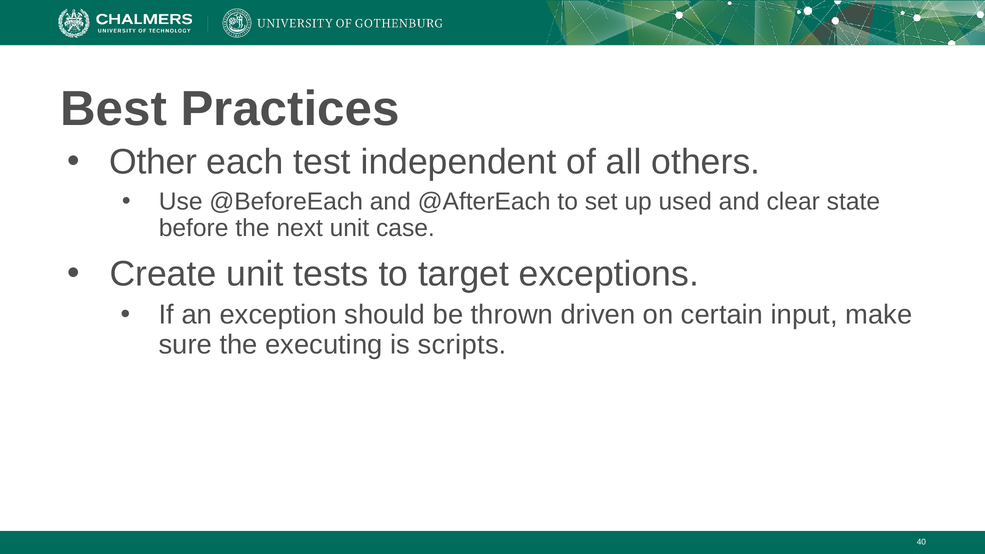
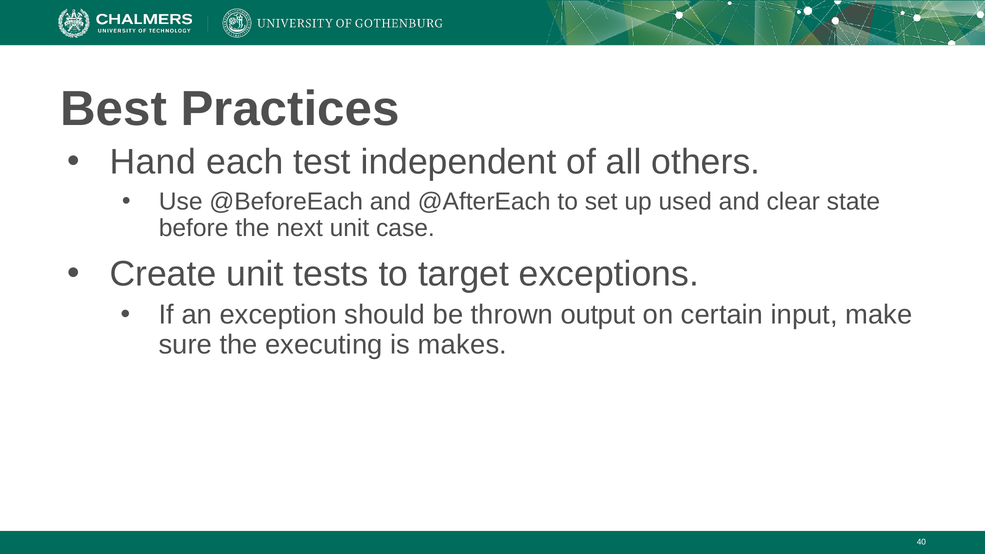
Other: Other -> Hand (153, 162)
driven: driven -> output (598, 315)
scripts: scripts -> makes (462, 345)
